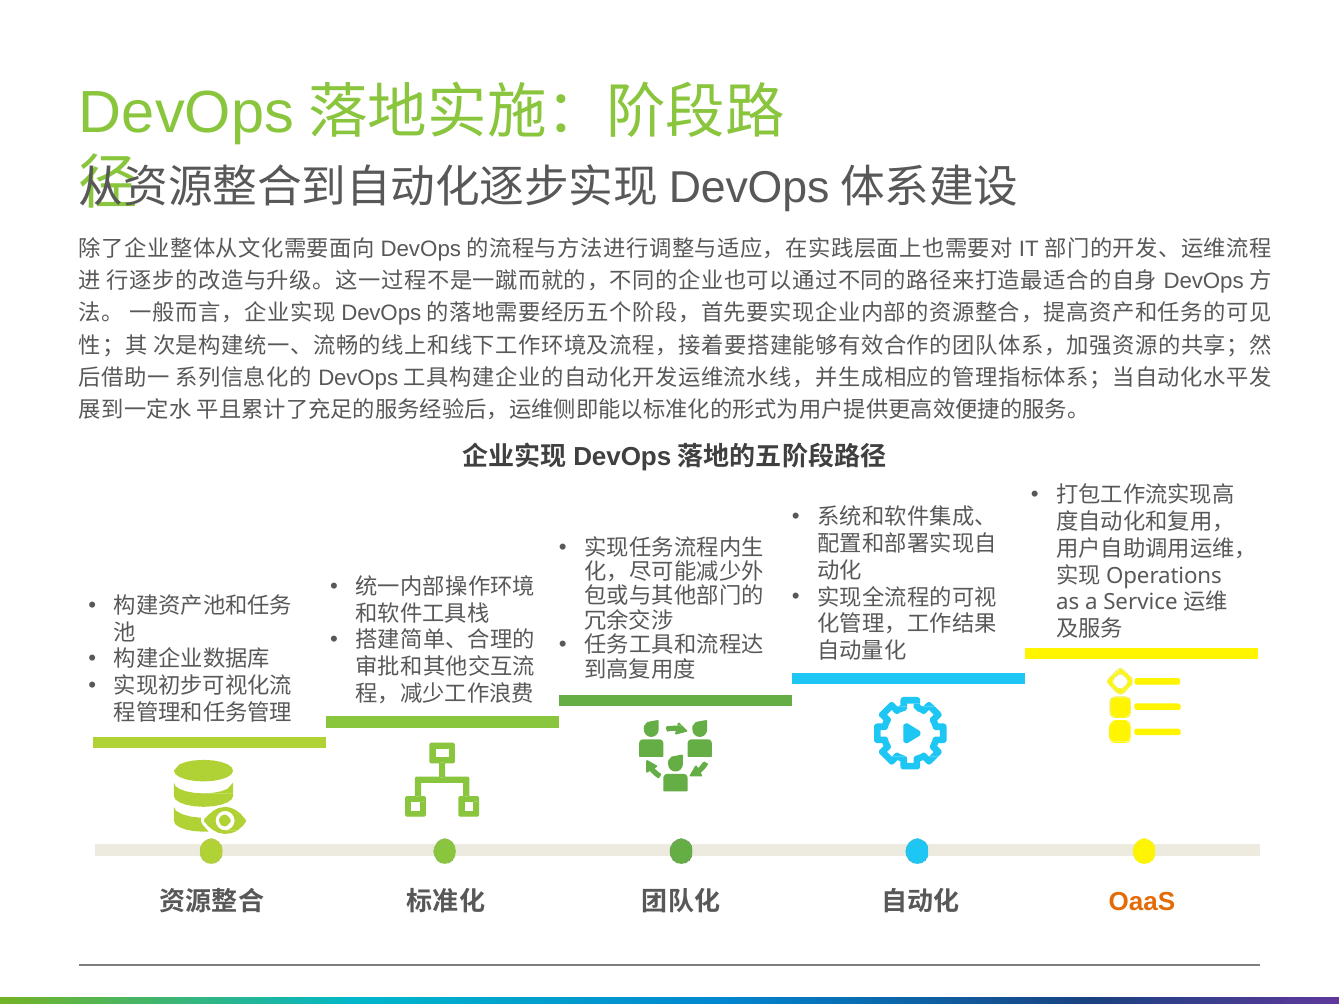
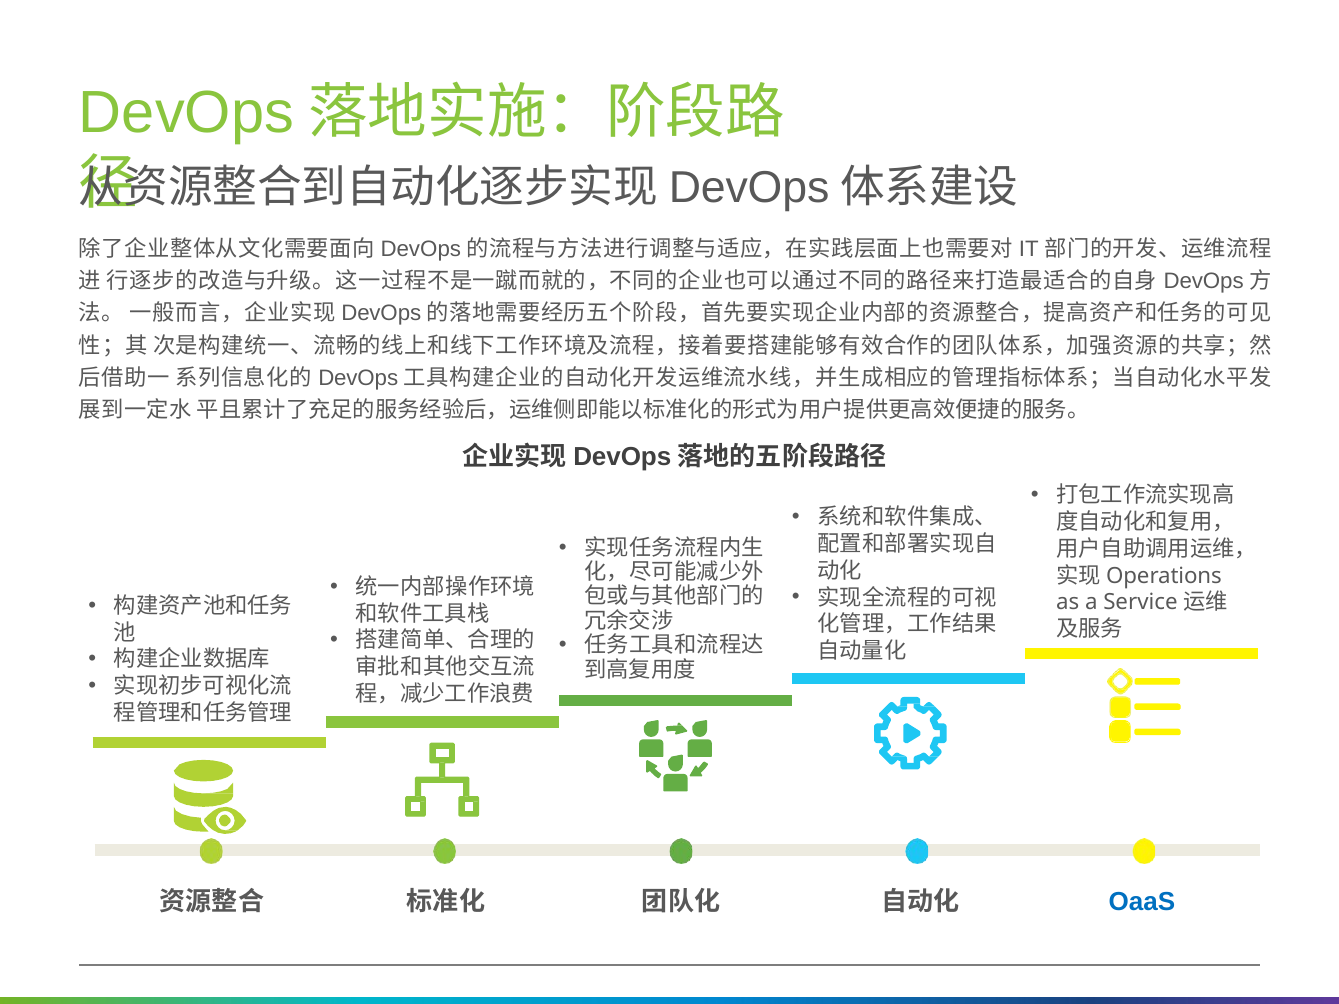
OaaS colour: orange -> blue (1142, 902)
